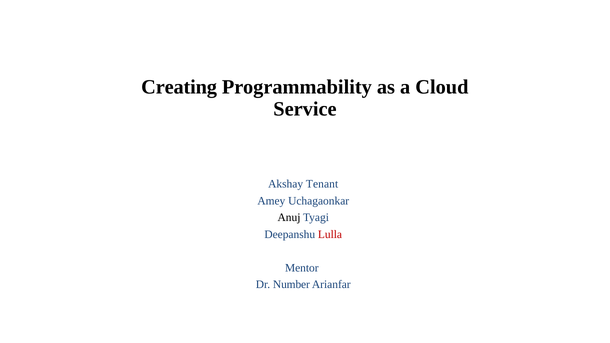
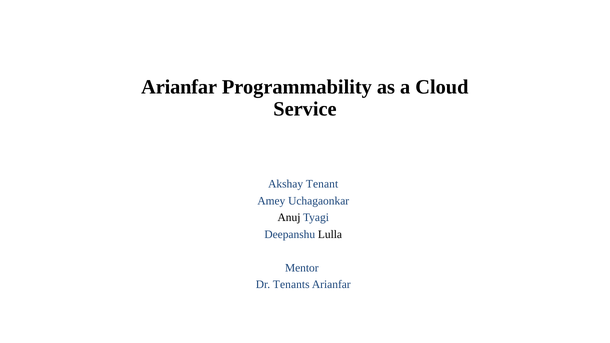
Creating: Creating -> Arianfar (179, 87)
Lulla colour: red -> black (330, 234)
Number: Number -> Tenants (291, 285)
